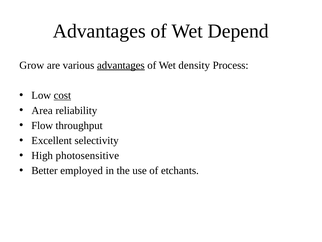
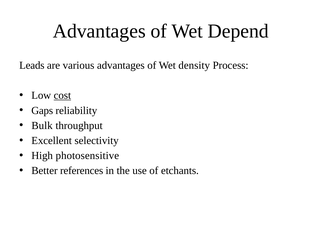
Grow: Grow -> Leads (32, 65)
advantages underline: present -> none (121, 65)
Area: Area -> Gaps (42, 110)
Flow: Flow -> Bulk (42, 125)
employed: employed -> references (82, 170)
